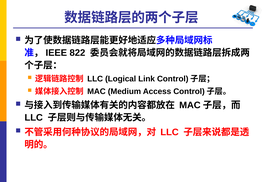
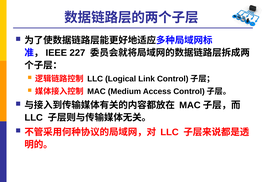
822: 822 -> 227 (77, 53)
